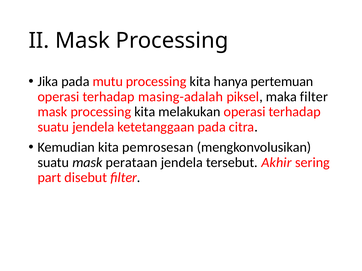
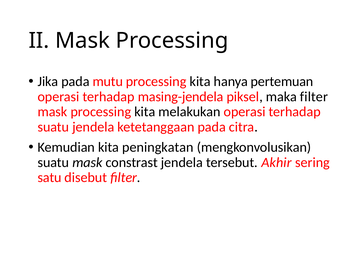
masing-adalah: masing-adalah -> masing-jendela (181, 97)
pemrosesan: pemrosesan -> peningkatan (158, 147)
perataan: perataan -> constrast (132, 163)
part: part -> satu (50, 178)
